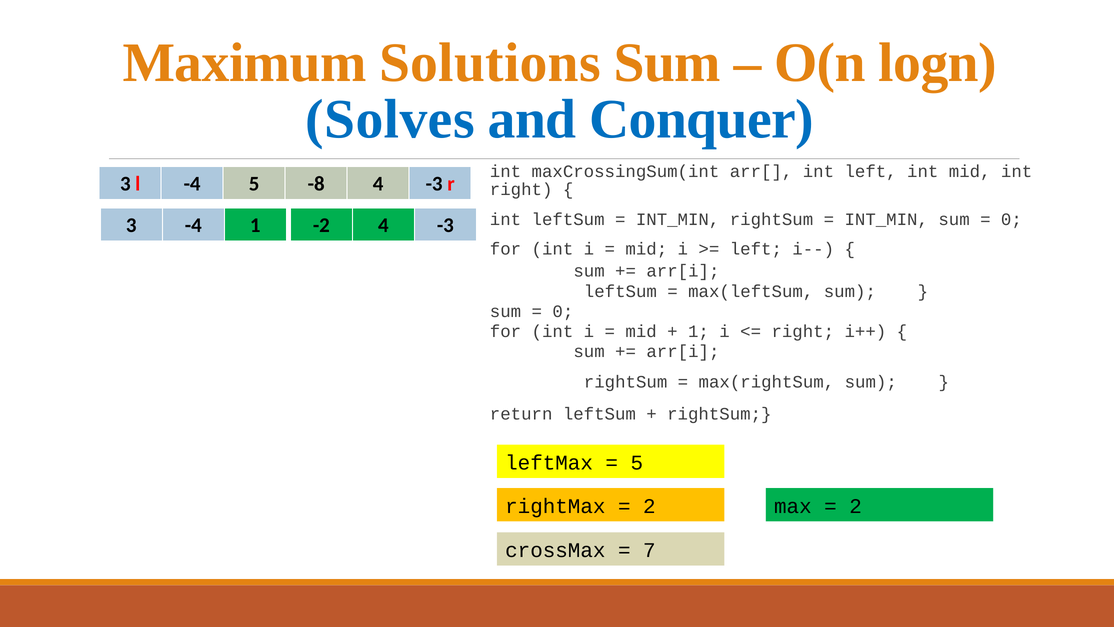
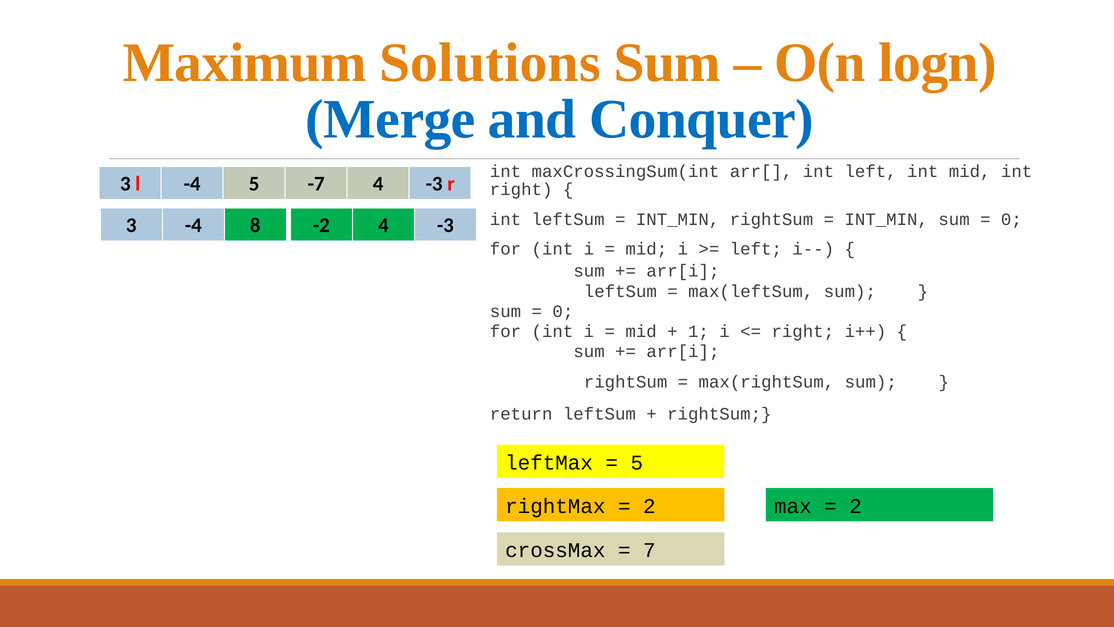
Solves: Solves -> Merge (391, 120)
-8: -8 -> -7 (316, 184)
-4 1: 1 -> 8 (255, 225)
